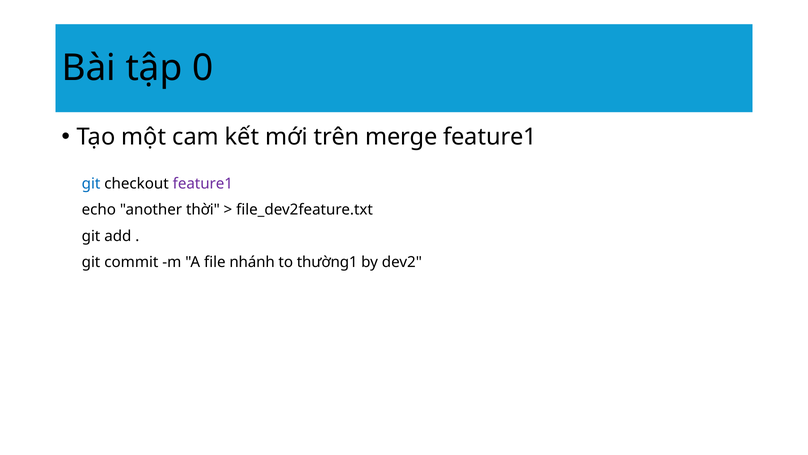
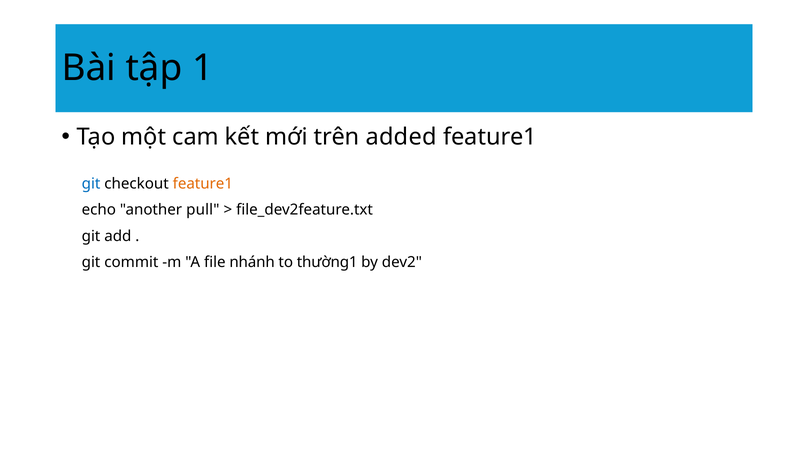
0: 0 -> 1 (203, 68)
merge: merge -> added (401, 137)
feature1 colour: purple -> orange (203, 184)
thời: thời -> pull (203, 210)
